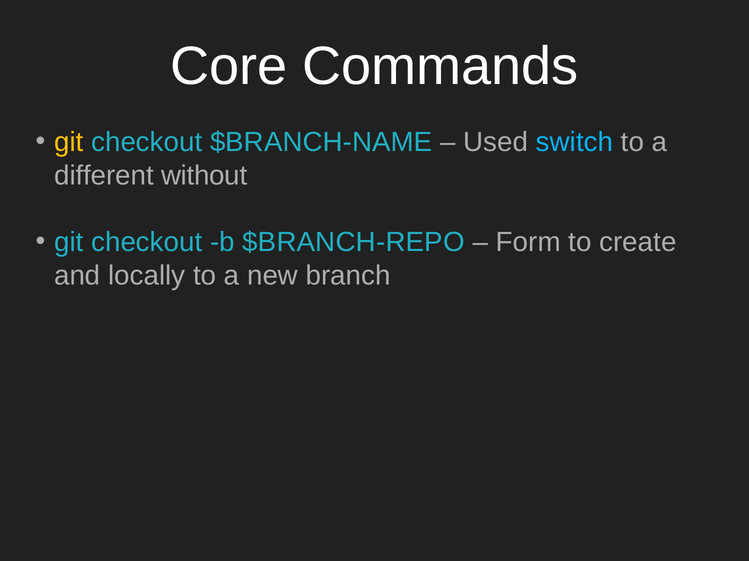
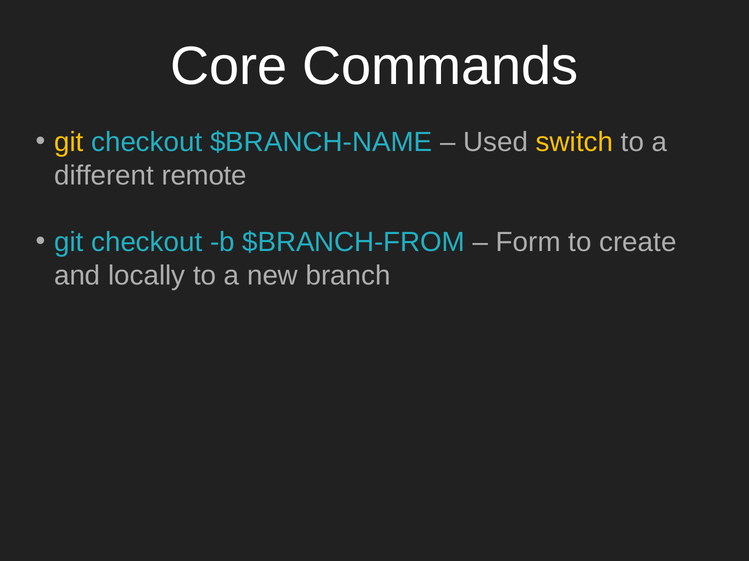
switch colour: light blue -> yellow (575, 143)
without: without -> remote (204, 176)
$BRANCH-REPO: $BRANCH-REPO -> $BRANCH-FROM (354, 242)
